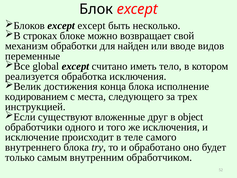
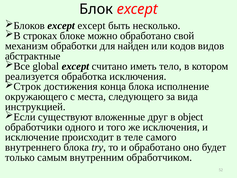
можно возвращает: возвращает -> обработано (146, 36)
вводе: вводе -> кодов (183, 46)
переменные: переменные -> абстрактные (33, 56)
Велик: Велик -> Строк (27, 86)
кодированием: кодированием -> окружающего (36, 96)
трех: трех -> вида (188, 96)
